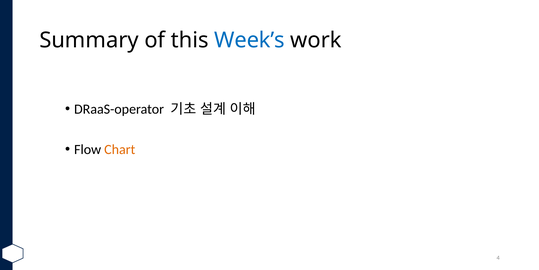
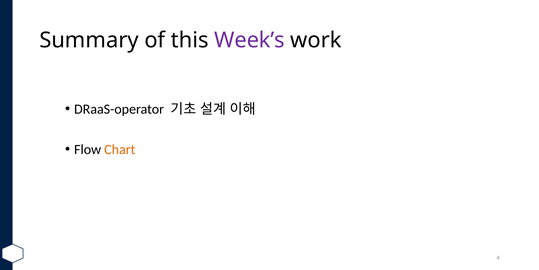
Week’s colour: blue -> purple (250, 40)
